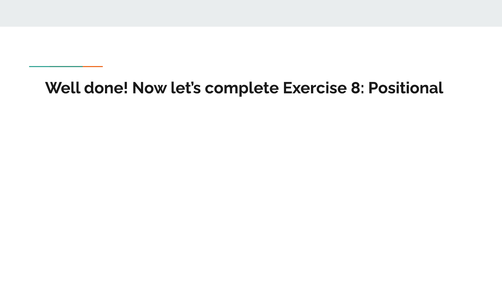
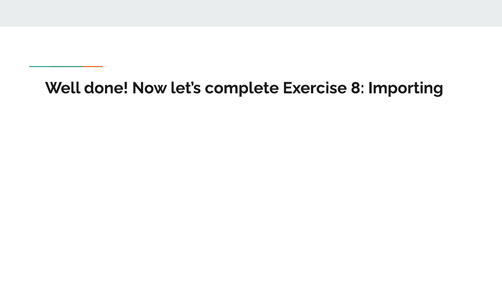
Positional: Positional -> Importing (406, 88)
